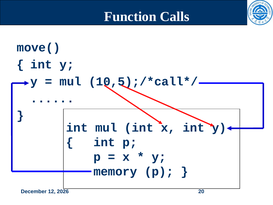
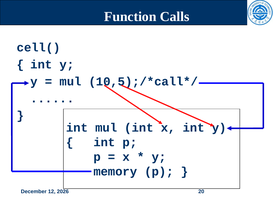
move(: move( -> cell( (39, 47)
